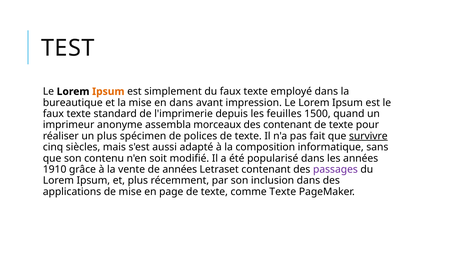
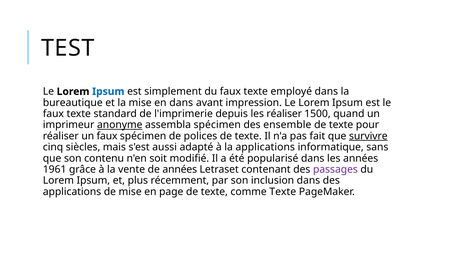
Ipsum colour: orange -> blue (108, 92)
les feuilles: feuilles -> réaliser (284, 114)
anonyme underline: none -> present (120, 125)
assembla morceaux: morceaux -> spécimen (217, 125)
des contenant: contenant -> ensemble (287, 125)
un plus: plus -> faux (107, 136)
la composition: composition -> applications (265, 147)
1910: 1910 -> 1961 (55, 170)
